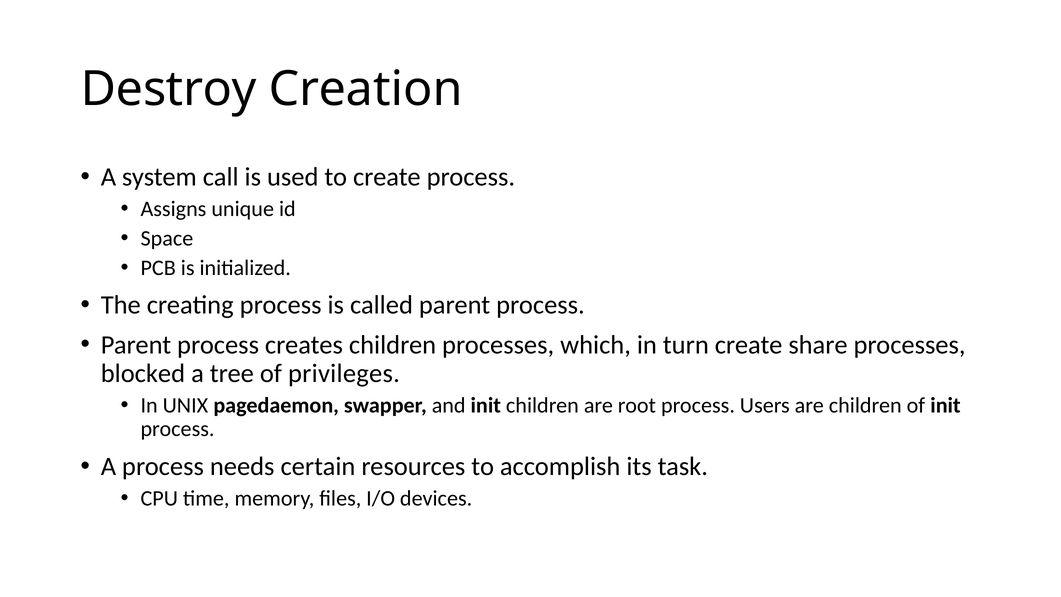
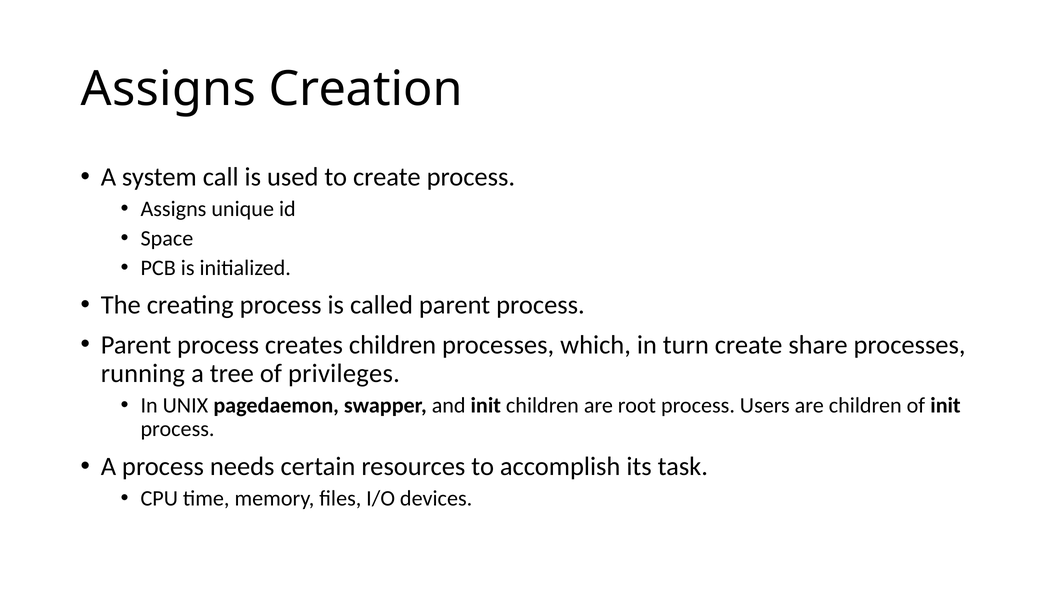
Destroy: Destroy -> Assigns (168, 89)
blocked: blocked -> running (143, 373)
